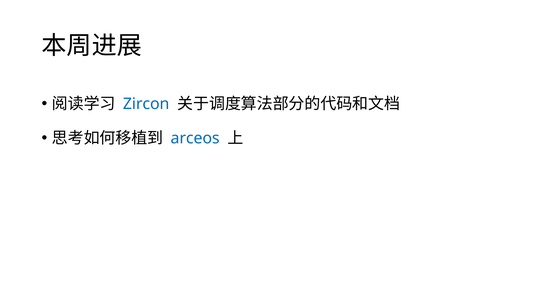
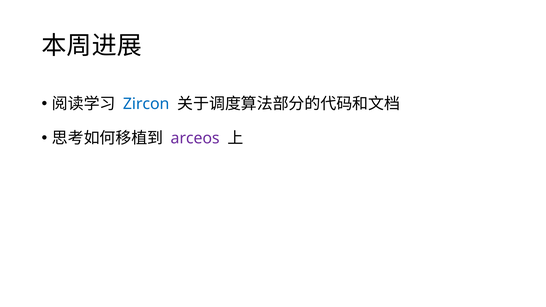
arceos colour: blue -> purple (195, 138)
